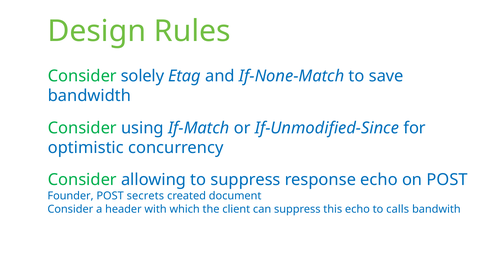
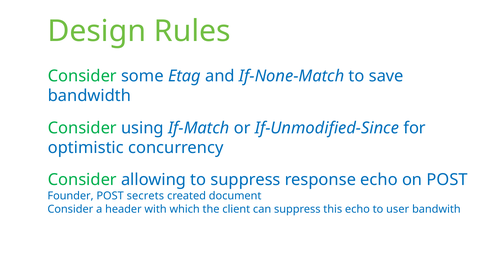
solely: solely -> some (142, 76)
calls: calls -> user (398, 209)
